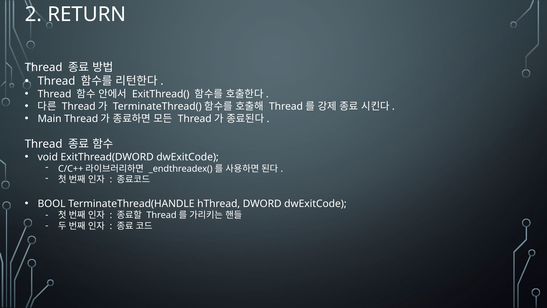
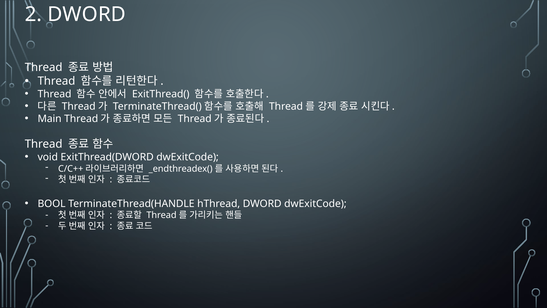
2 RETURN: RETURN -> DWORD (87, 14)
